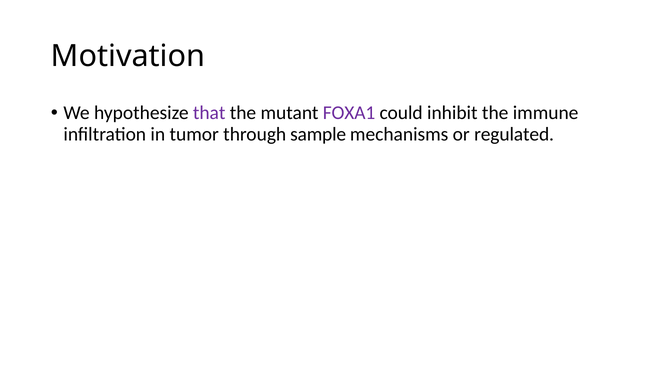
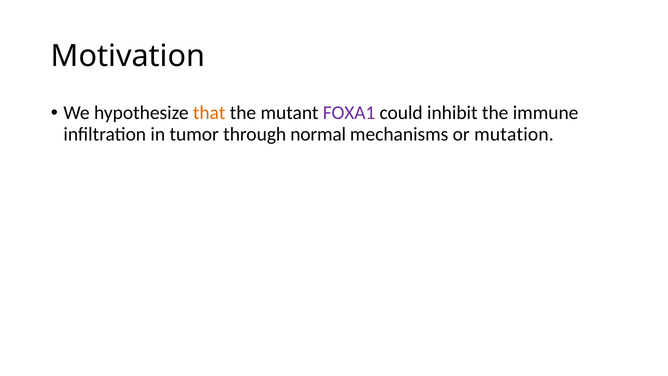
that colour: purple -> orange (209, 113)
sample: sample -> normal (318, 134)
regulated: regulated -> mutation (514, 134)
